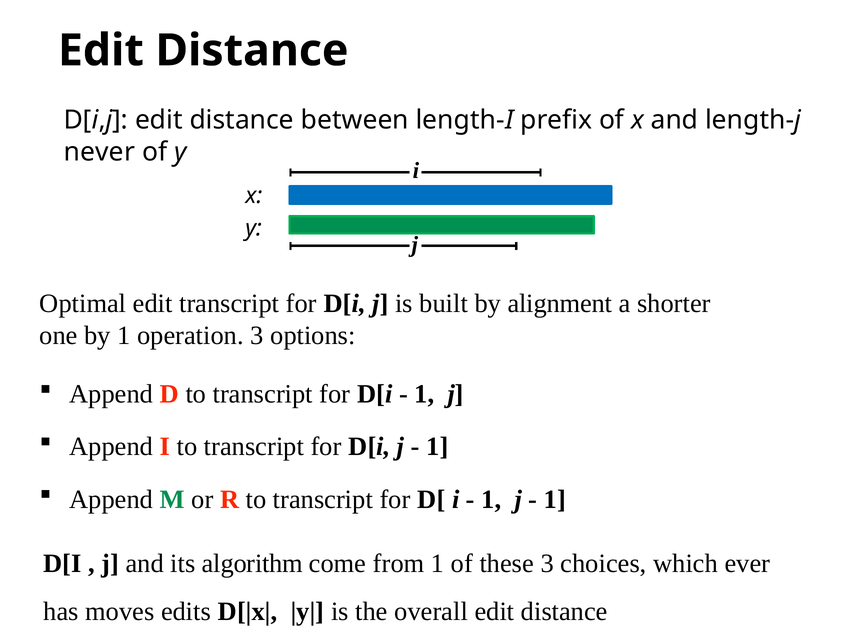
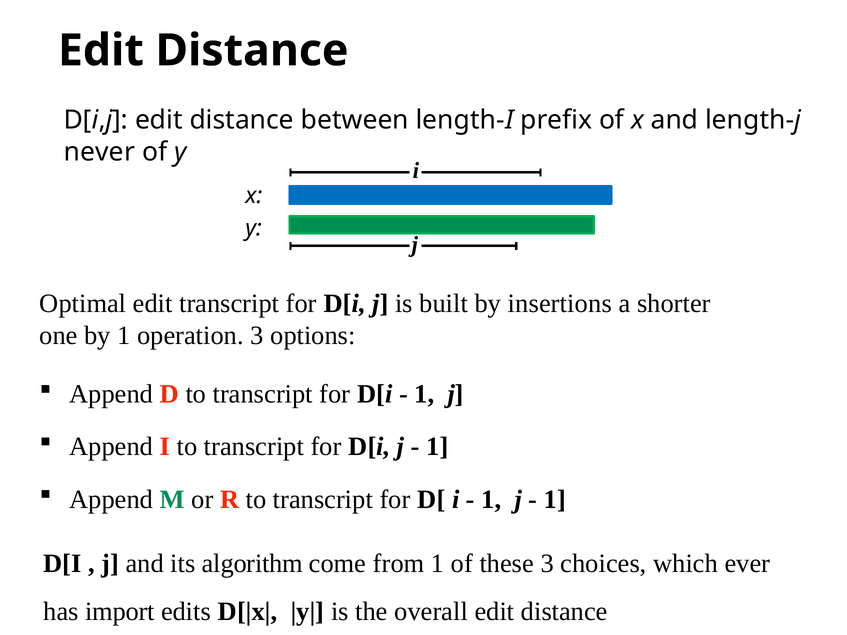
alignment: alignment -> insertions (560, 304)
moves: moves -> import (120, 612)
